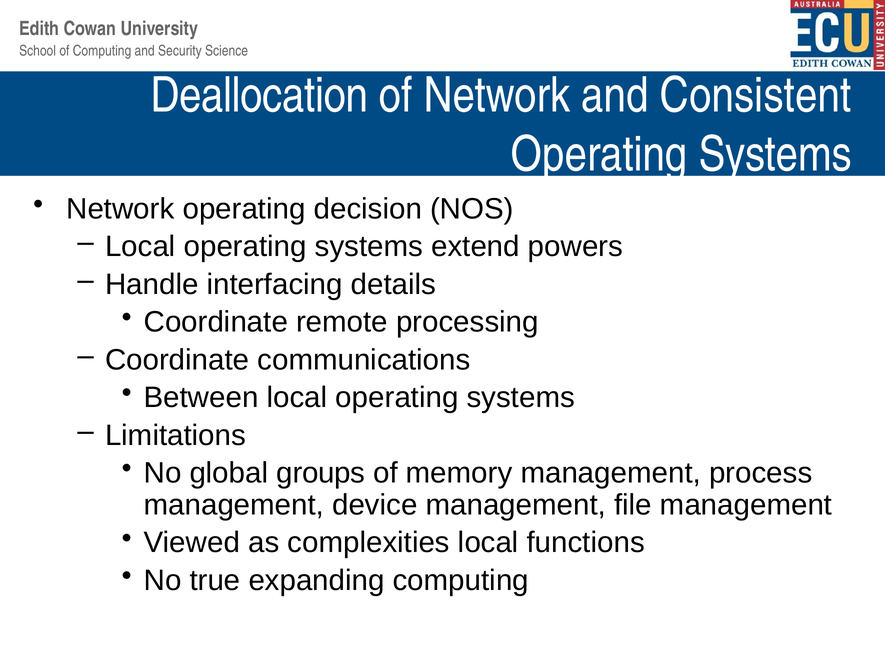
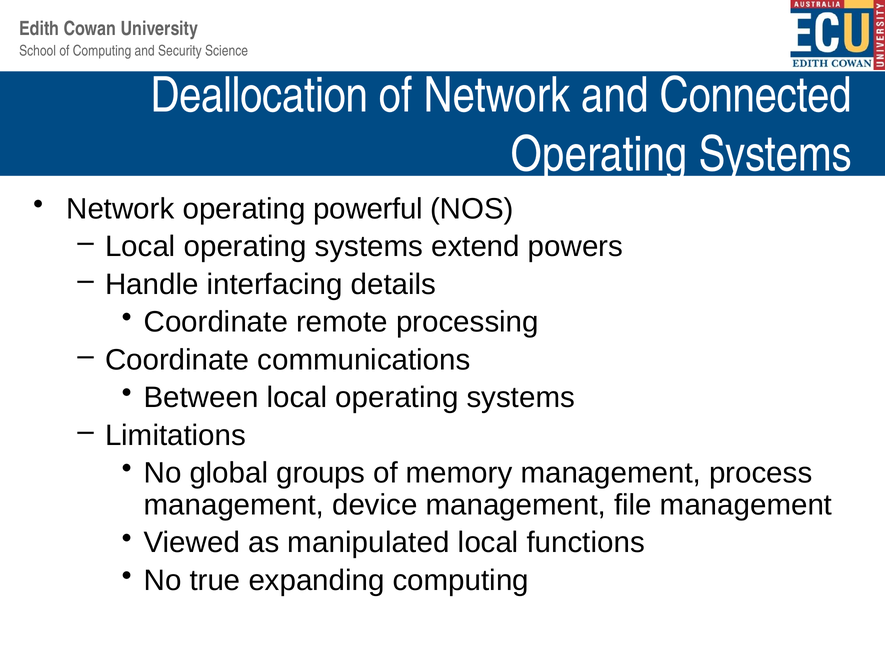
Consistent: Consistent -> Connected (756, 95)
decision: decision -> powerful (368, 209)
complexities: complexities -> manipulated (368, 542)
